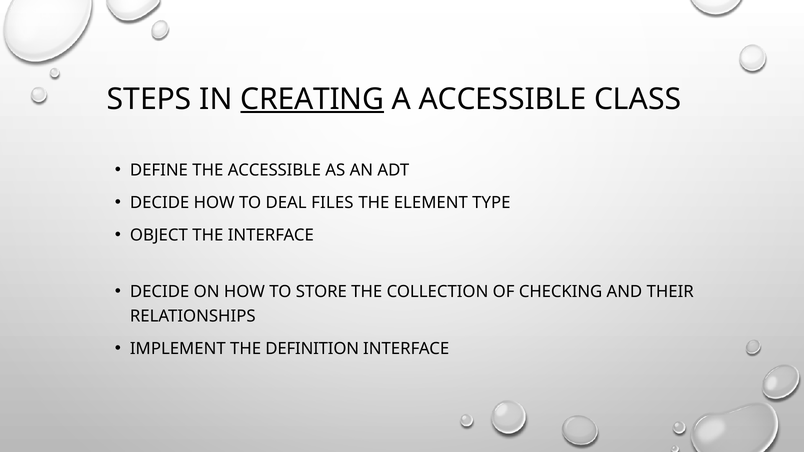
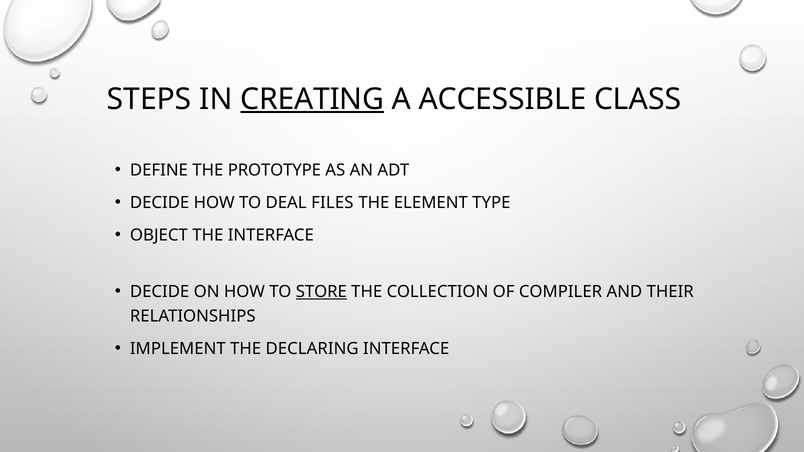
THE ACCESSIBLE: ACCESSIBLE -> PROTOTYPE (274, 170)
STORE underline: none -> present (321, 292)
CHECKING: CHECKING -> COMPILER (561, 292)
DEFINITION: DEFINITION -> DECLARING (312, 349)
